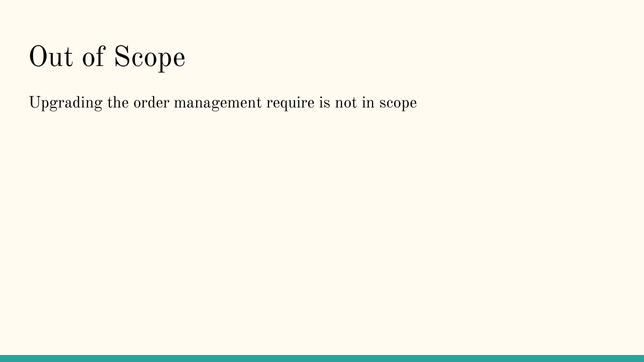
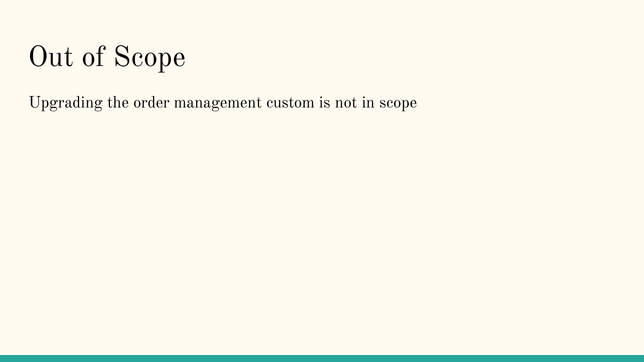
require: require -> custom (291, 103)
